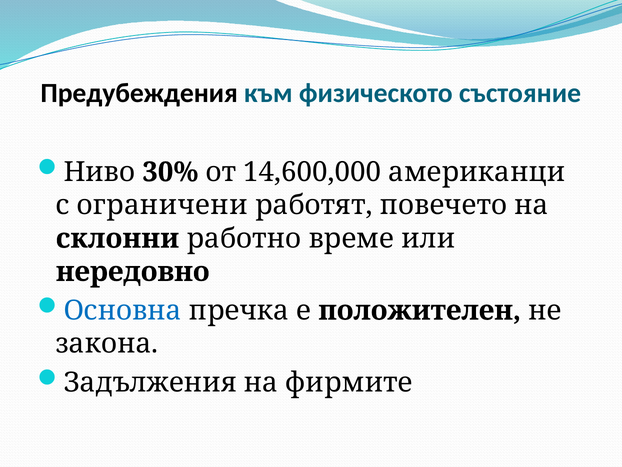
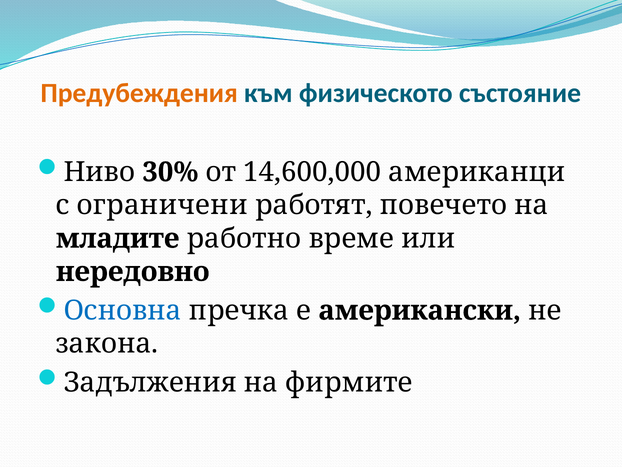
Предубеждения colour: black -> orange (139, 93)
склонни: склонни -> младите (118, 238)
положителен: положителен -> американски (420, 310)
